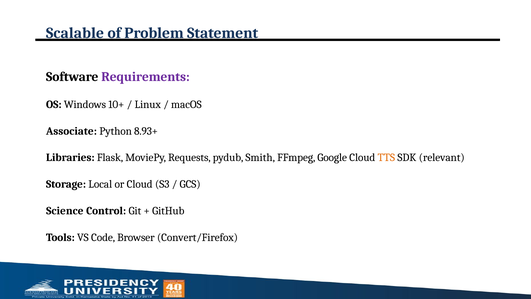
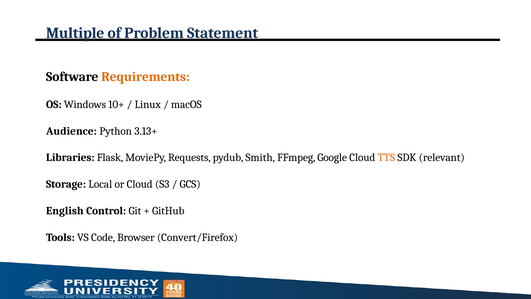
Scalable: Scalable -> Multiple (75, 33)
Requirements colour: purple -> orange (146, 77)
Associate: Associate -> Audience (71, 131)
8.93+: 8.93+ -> 3.13+ (146, 131)
Science: Science -> English (65, 211)
